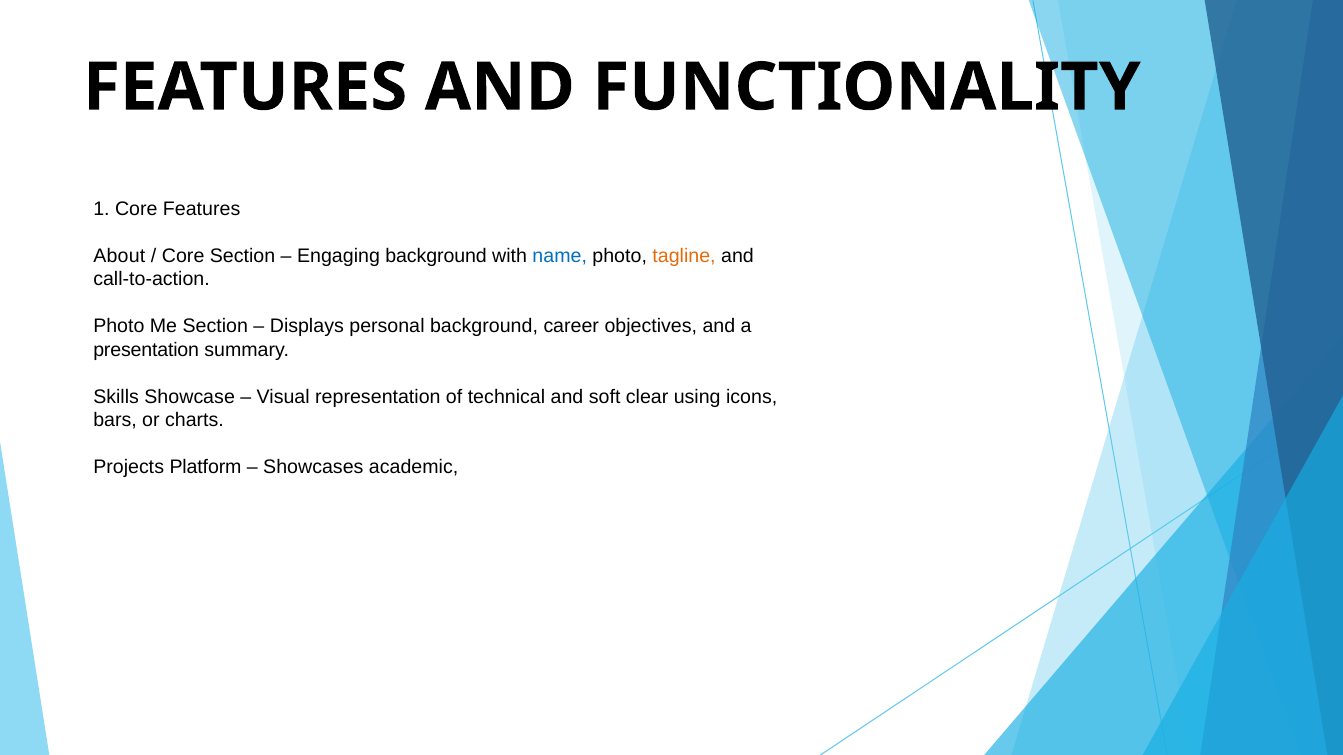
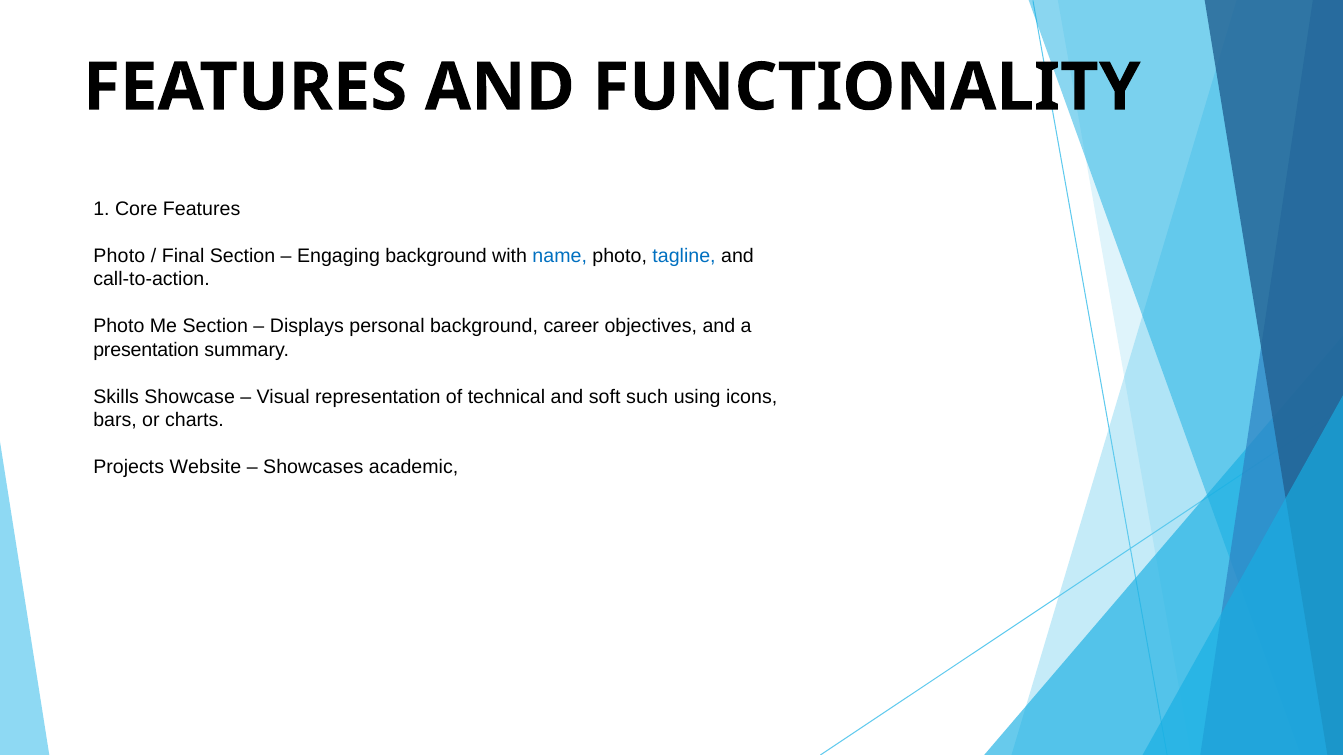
About: About -> Photo (119, 256)
Core: Core -> Final (183, 256)
tagline colour: orange -> blue (684, 256)
clear: clear -> such (647, 397)
Platform: Platform -> Website (205, 468)
